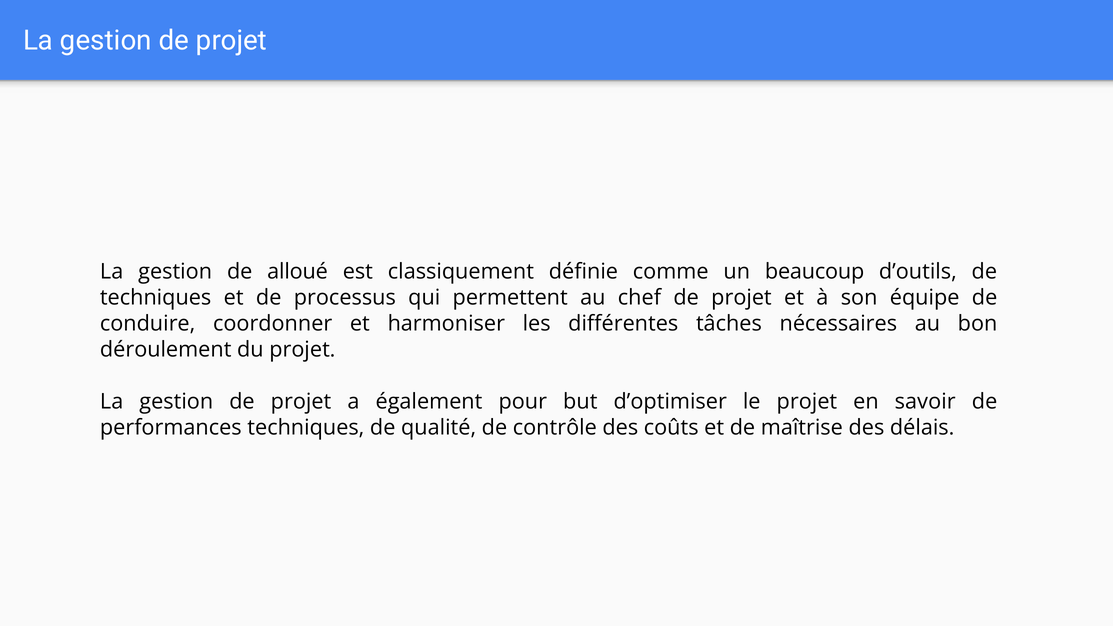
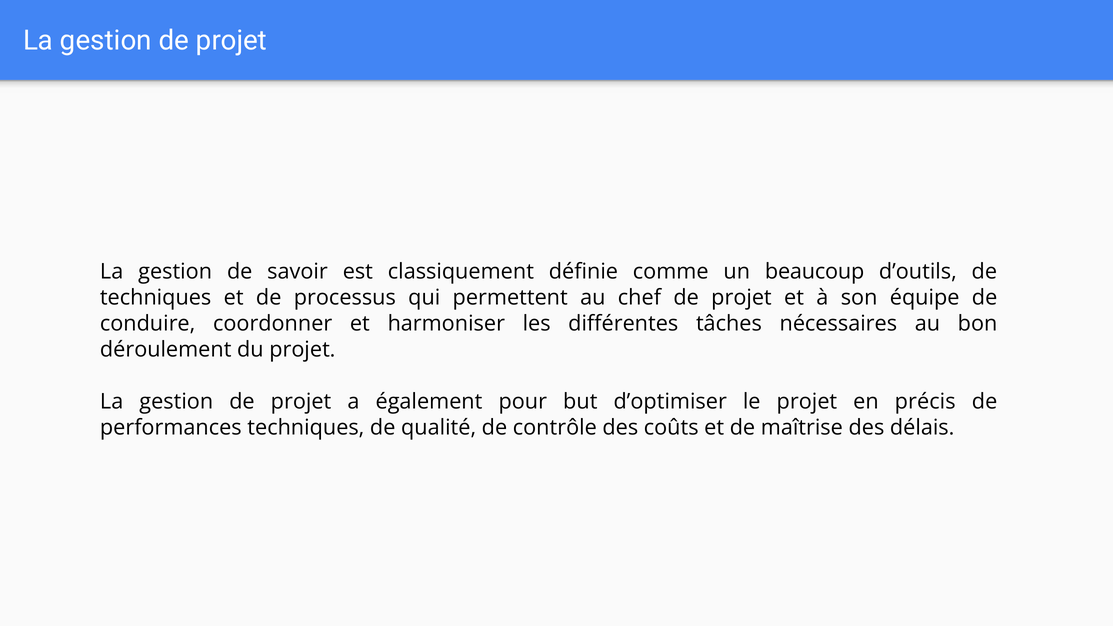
alloué: alloué -> savoir (297, 272)
savoir: savoir -> précis (925, 402)
